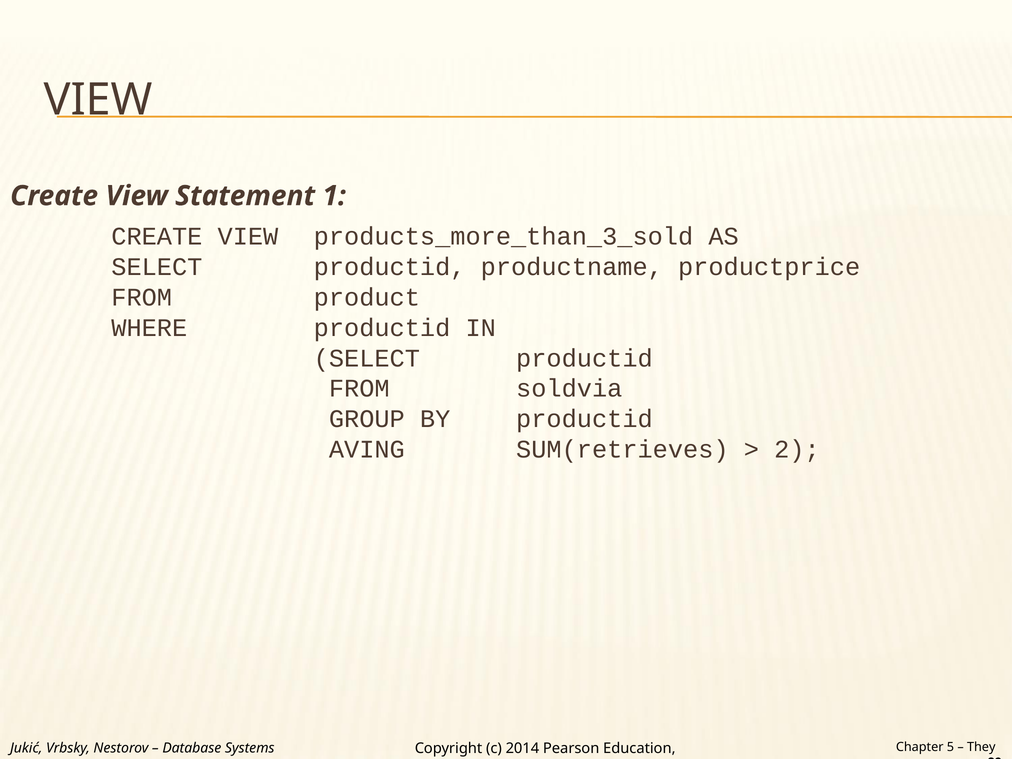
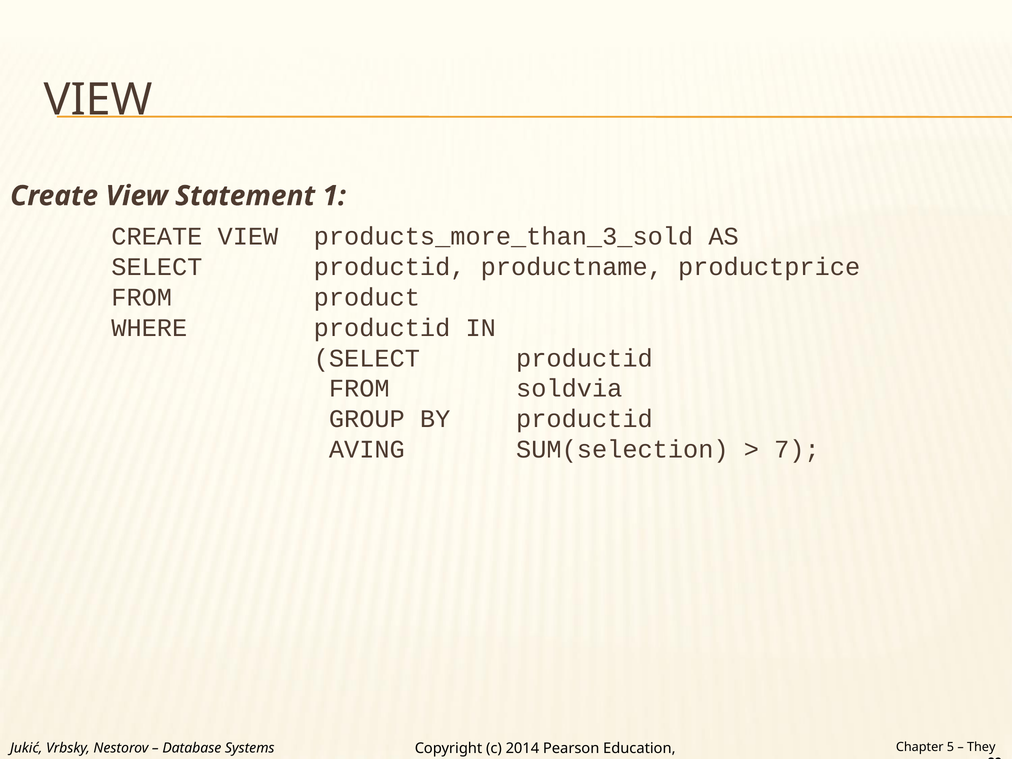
SUM(retrieves: SUM(retrieves -> SUM(selection (622, 449)
2: 2 -> 7 (797, 449)
